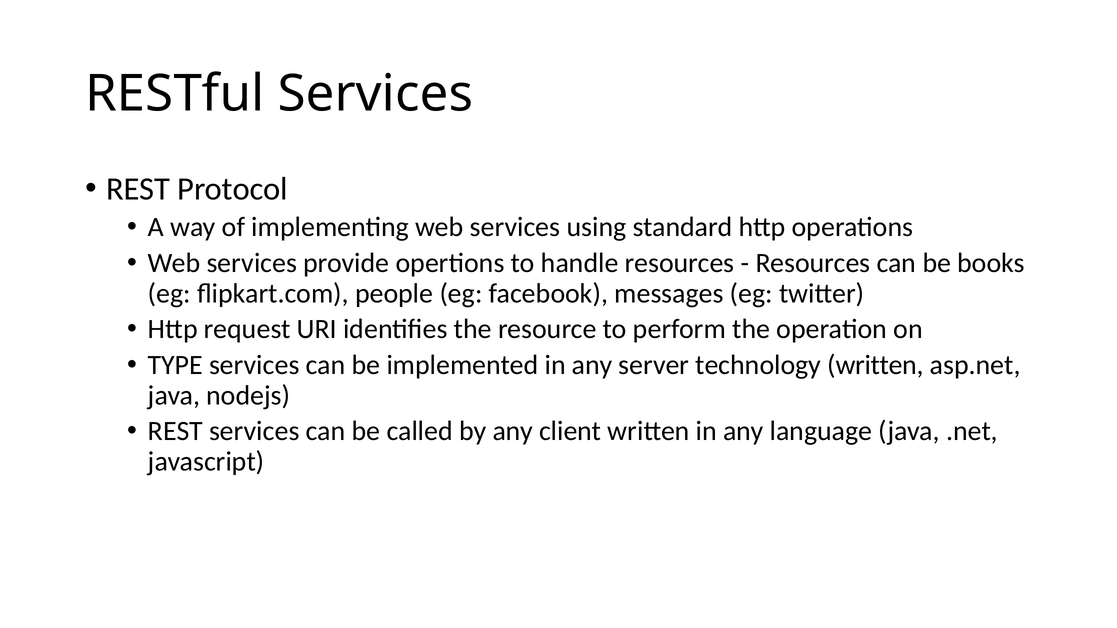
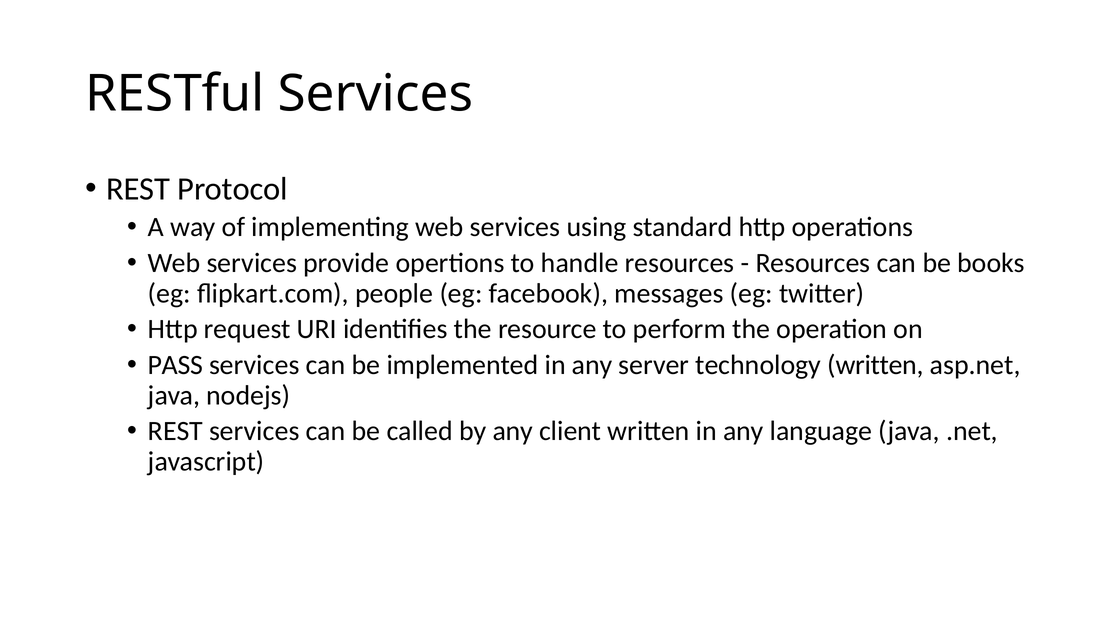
TYPE: TYPE -> PASS (175, 365)
